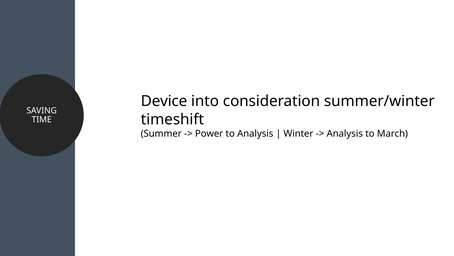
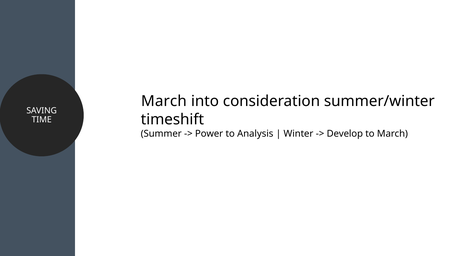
Device: Device -> March (164, 101)
Analysis: Analysis -> Develop (345, 134)
